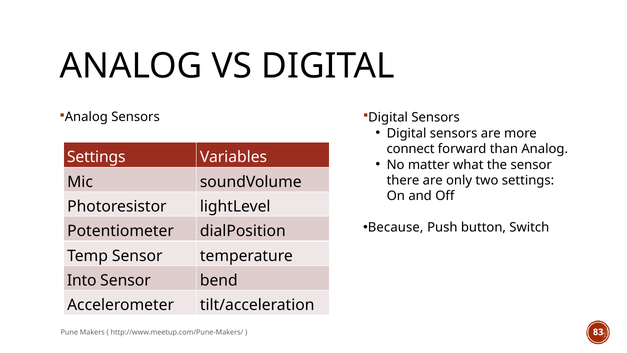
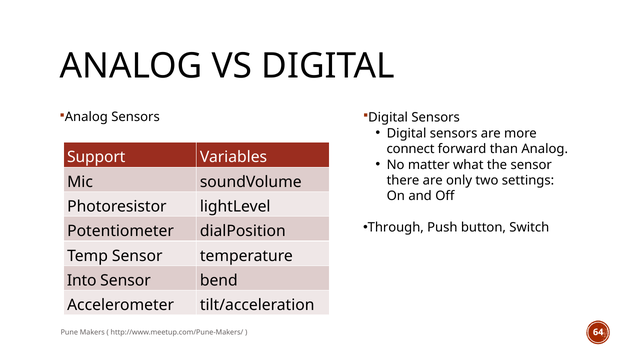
Settings: Settings -> Support (96, 157)
Because: Because -> Through (396, 227)
83: 83 -> 64 (598, 332)
